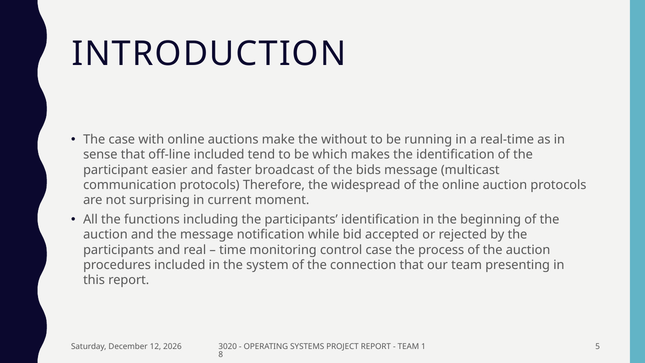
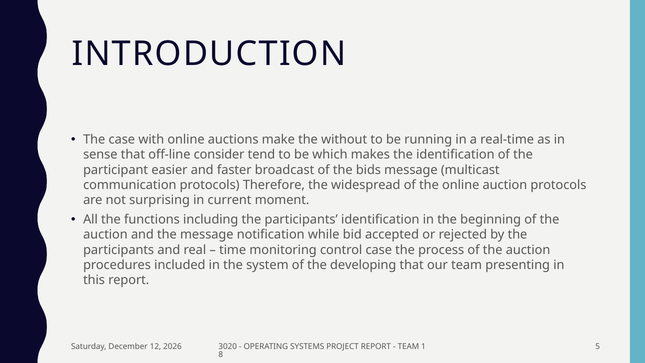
off-line included: included -> consider (219, 155)
connection: connection -> developing (363, 265)
